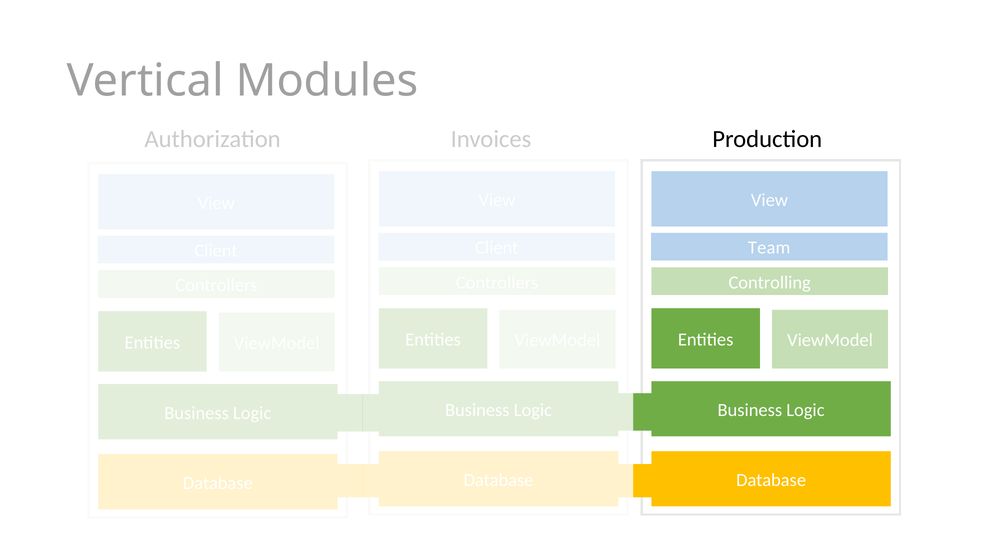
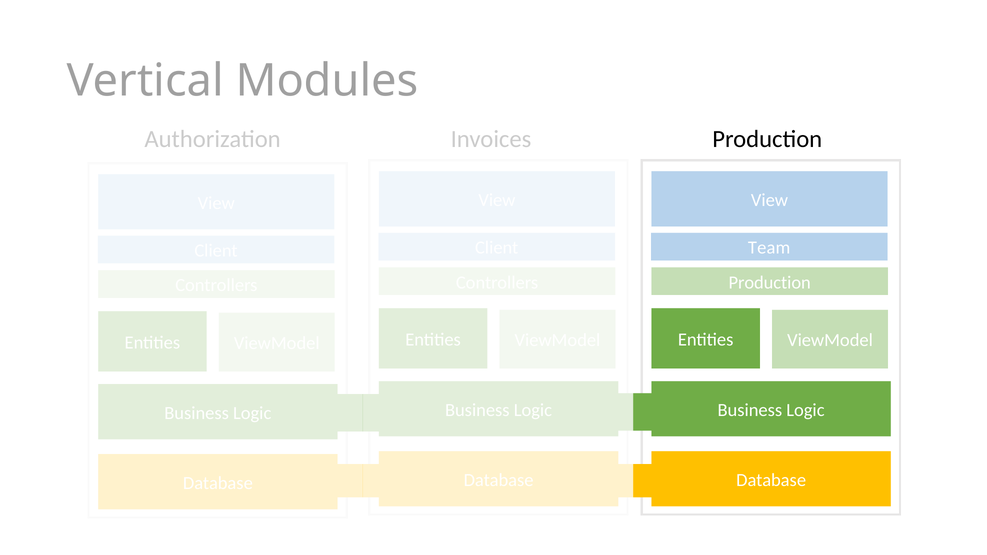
Controlling: Controlling -> Production (770, 283)
